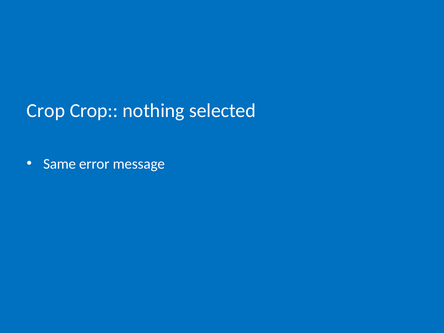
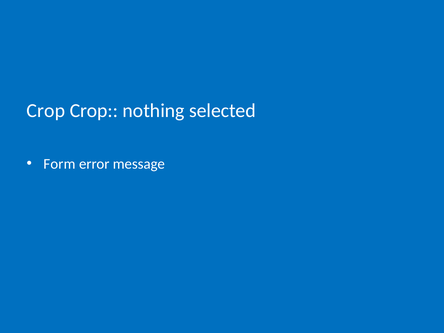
Same: Same -> Form (59, 164)
